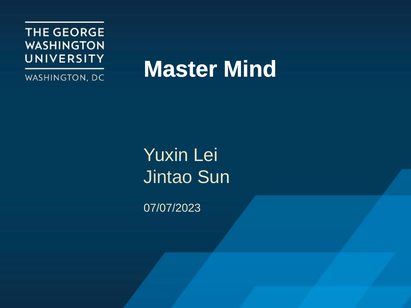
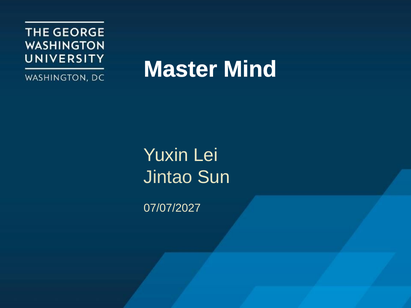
07/07/2023: 07/07/2023 -> 07/07/2027 (172, 208)
